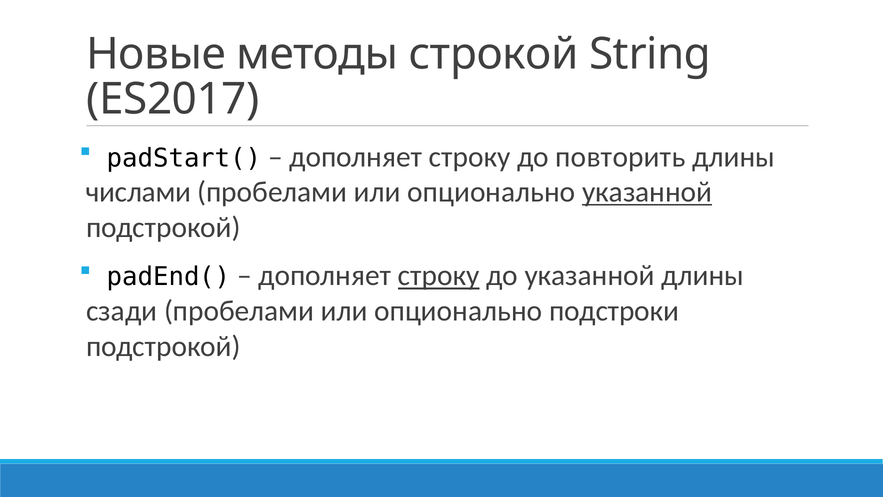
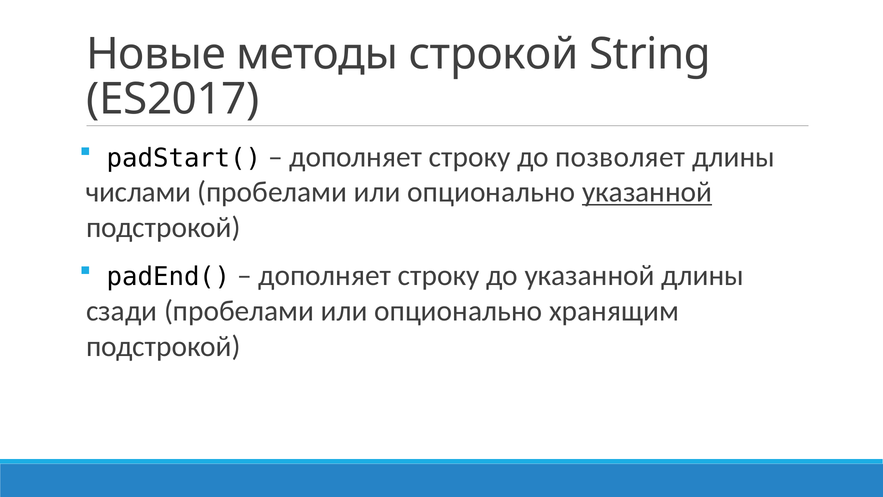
повторить: повторить -> позволяет (620, 157)
строку underline: present -> none (439, 276)
подстроки: подстроки -> хранящим (614, 311)
